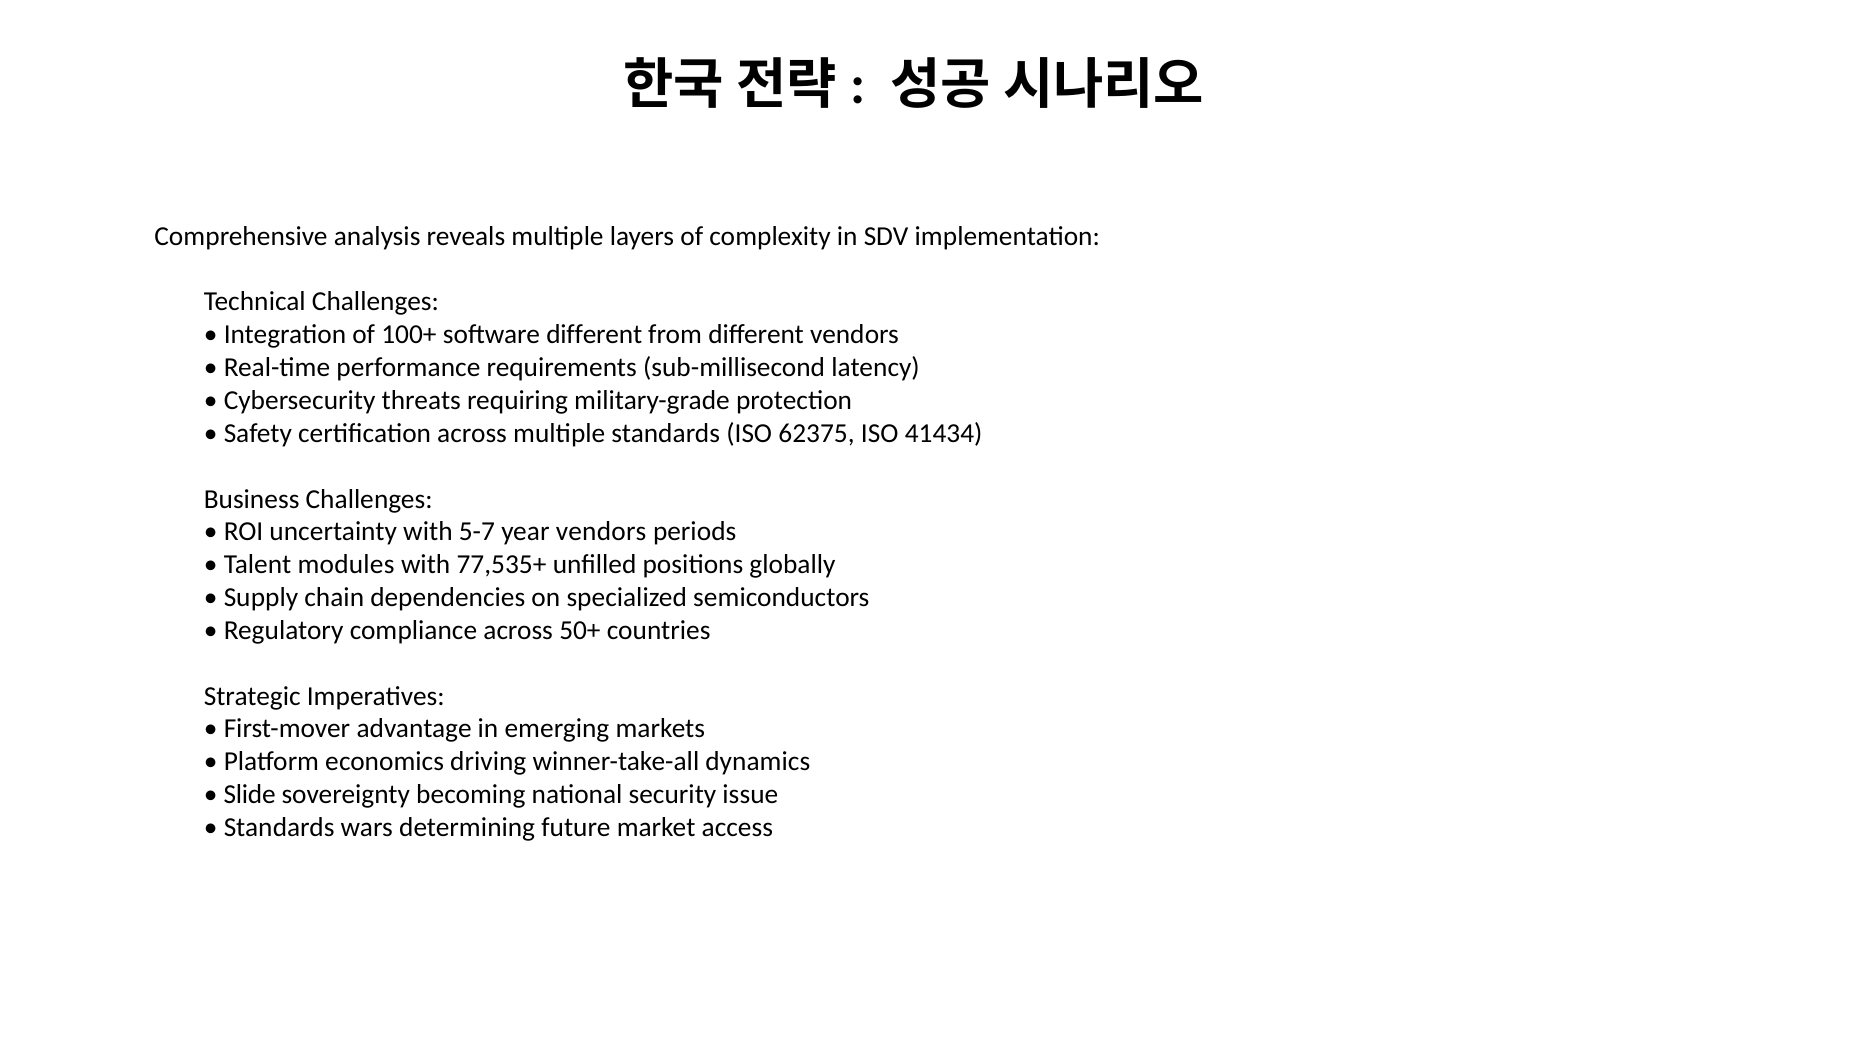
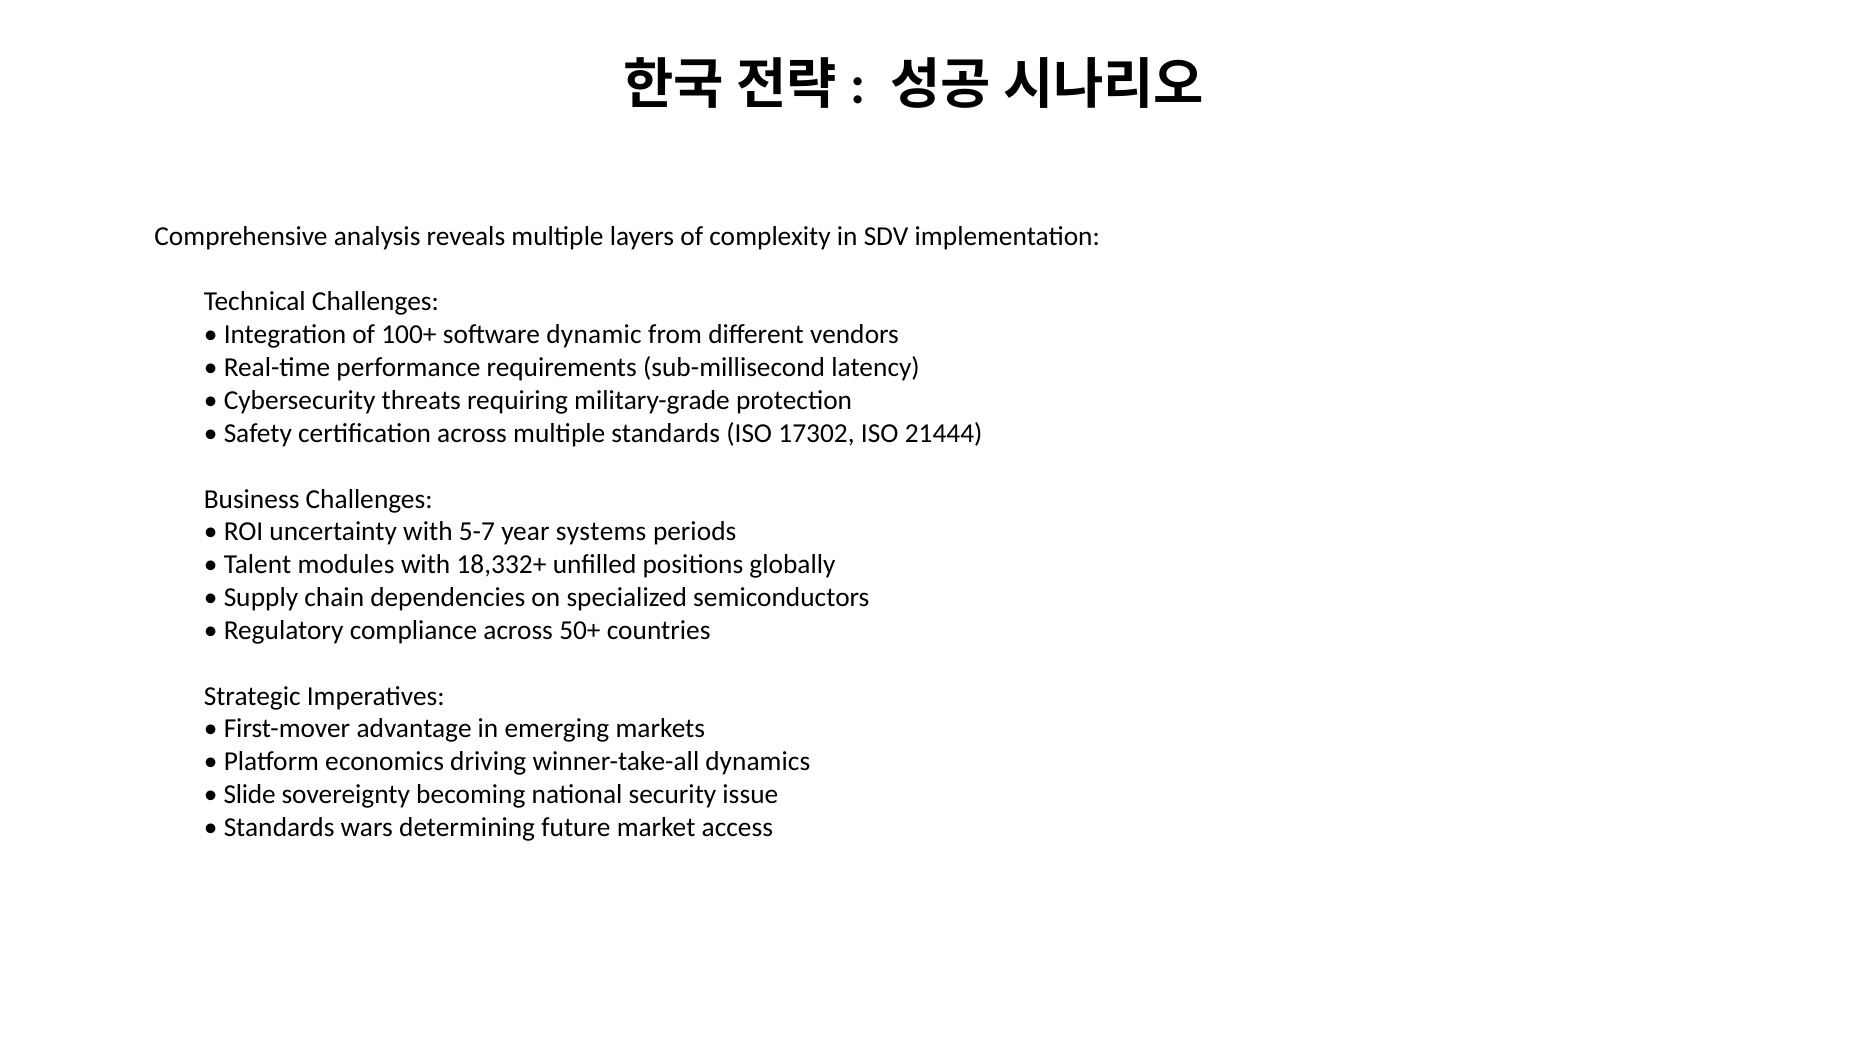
software different: different -> dynamic (594, 335)
62375: 62375 -> 17302 (817, 433)
41434: 41434 -> 21444 (944, 433)
year vendors: vendors -> systems (601, 532)
77,535+: 77,535+ -> 18,332+ (502, 565)
